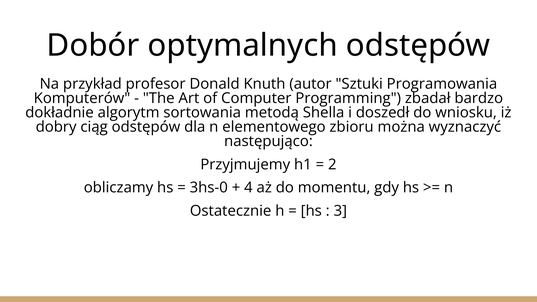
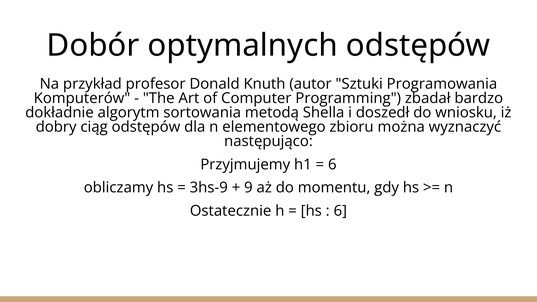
2: 2 -> 6 (332, 164)
3hs-0: 3hs-0 -> 3hs-9 (209, 188)
4: 4 -> 9 (248, 188)
3: 3 -> 6 (340, 211)
